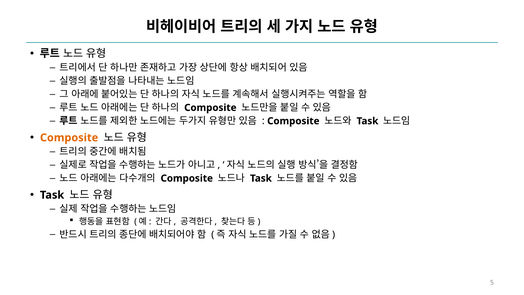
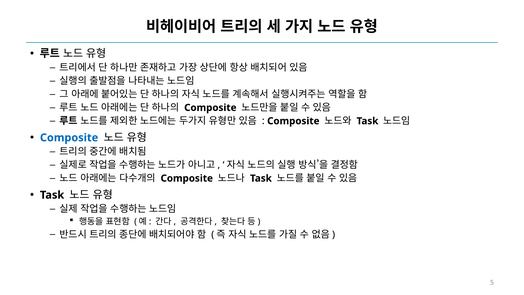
Composite colour: orange -> blue (69, 138)
